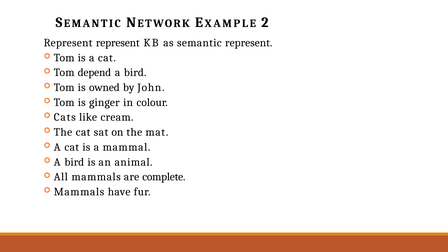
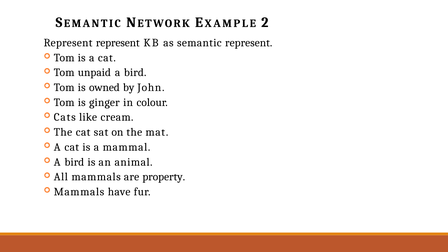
depend: depend -> unpaid (94, 73)
complete: complete -> property (164, 177)
